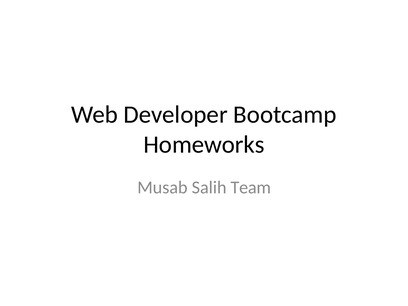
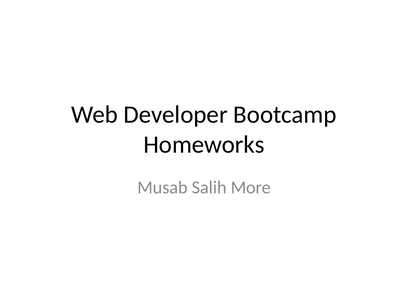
Team: Team -> More (251, 188)
